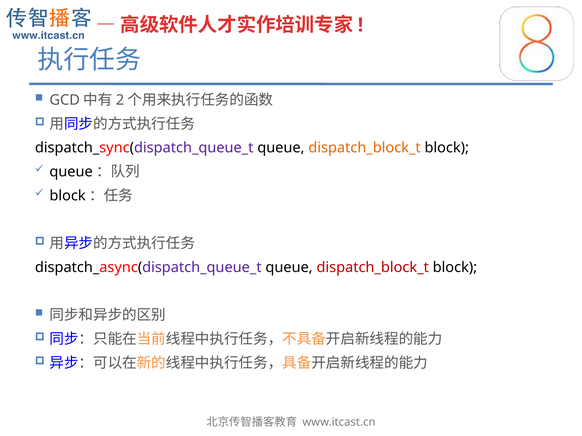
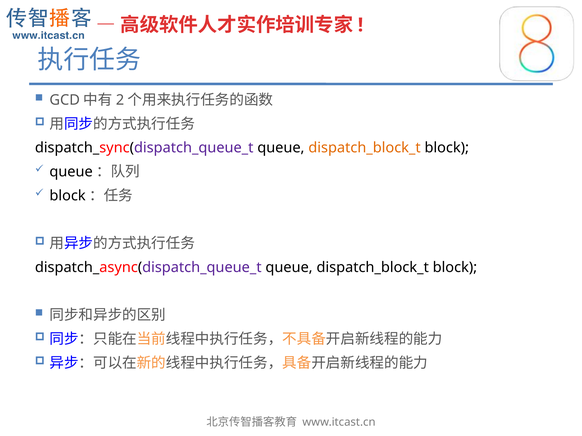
dispatch_block_t colour: red -> black (373, 268)
